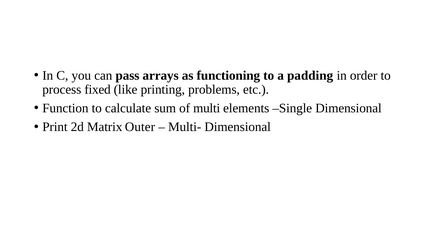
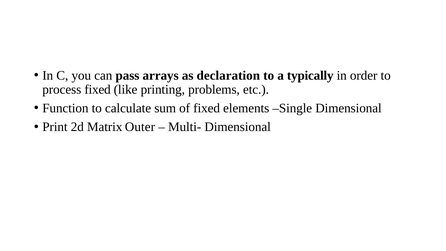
functioning: functioning -> declaration (228, 75)
padding: padding -> typically (310, 75)
of multi: multi -> fixed (207, 108)
